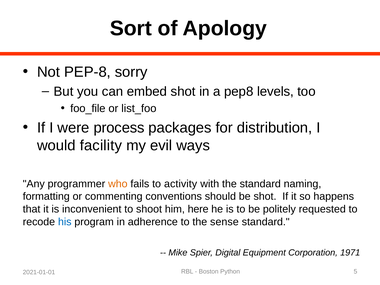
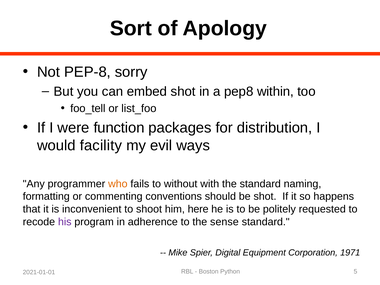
levels: levels -> within (275, 92)
foo_file: foo_file -> foo_tell (88, 109)
process: process -> function (119, 128)
activity: activity -> without (181, 184)
his colour: blue -> purple (65, 222)
